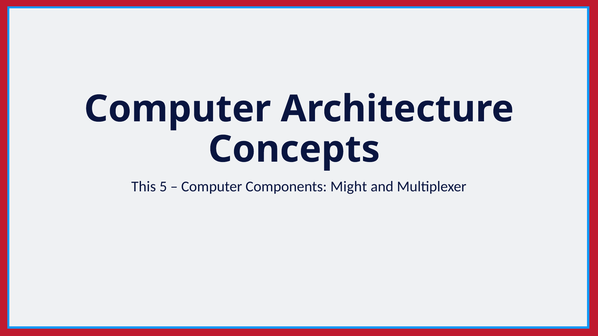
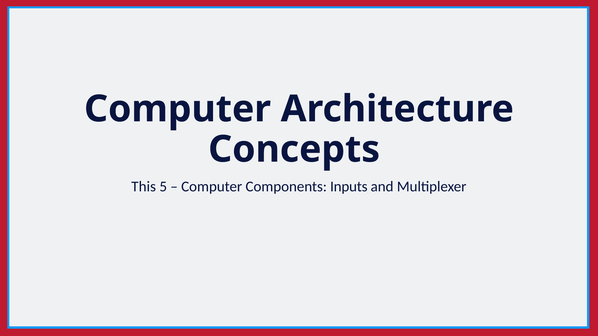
Might: Might -> Inputs (349, 187)
